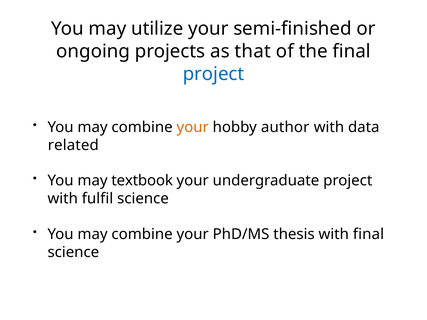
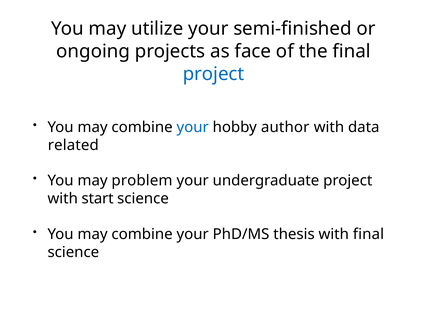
that: that -> face (253, 51)
your colour: orange -> blue (193, 127)
textbook: textbook -> problem (142, 181)
fulfil: fulfil -> start (98, 199)
